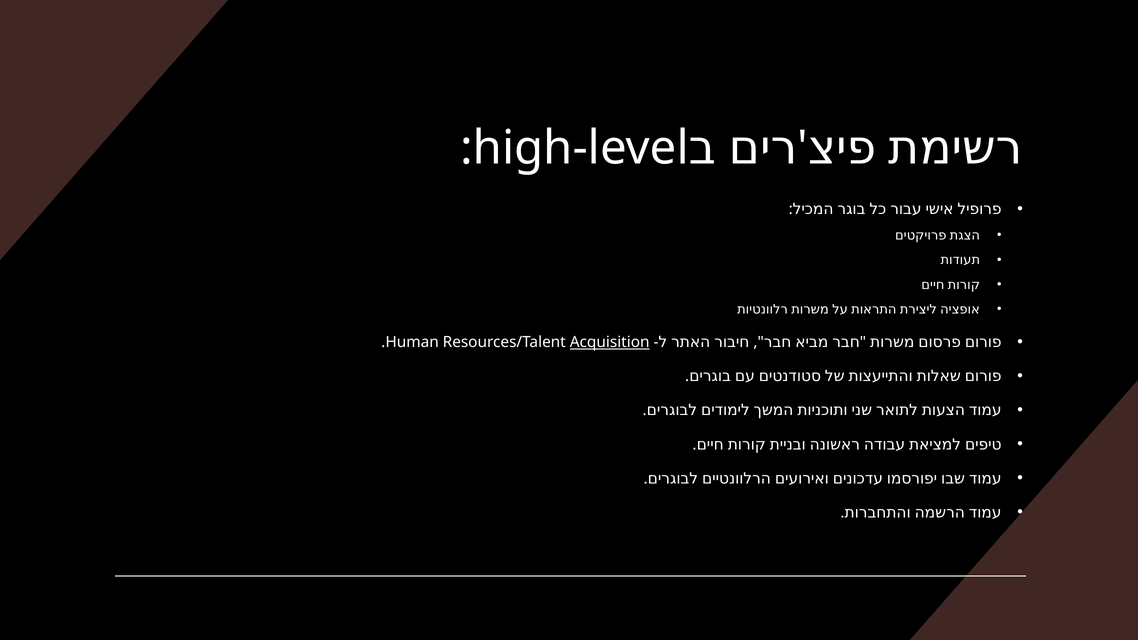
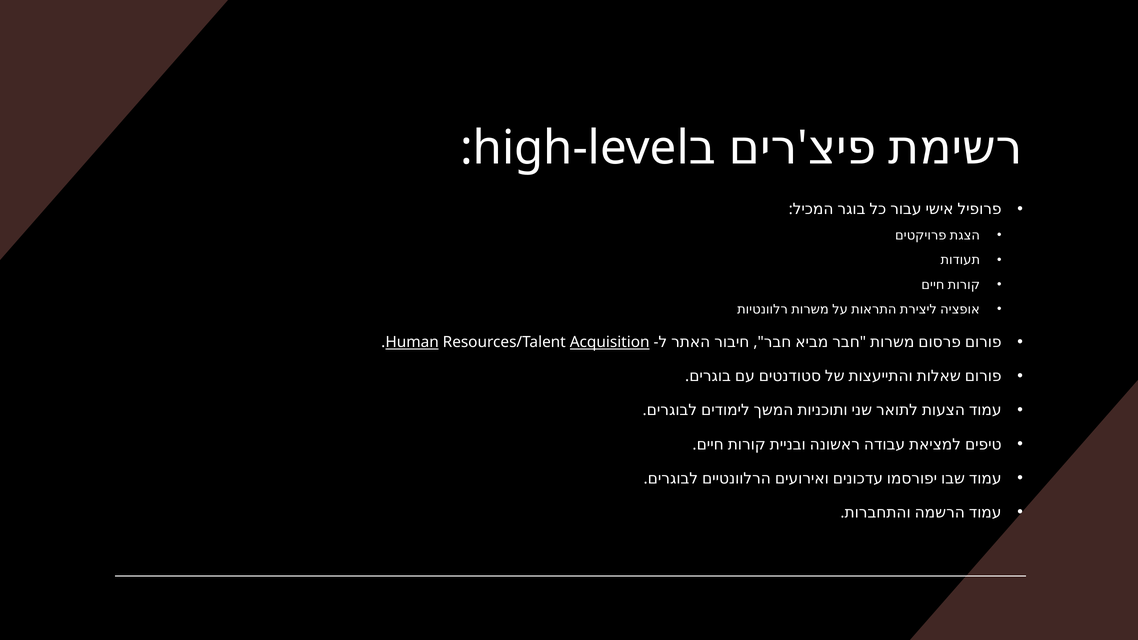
Human underline: none -> present (412, 342)
